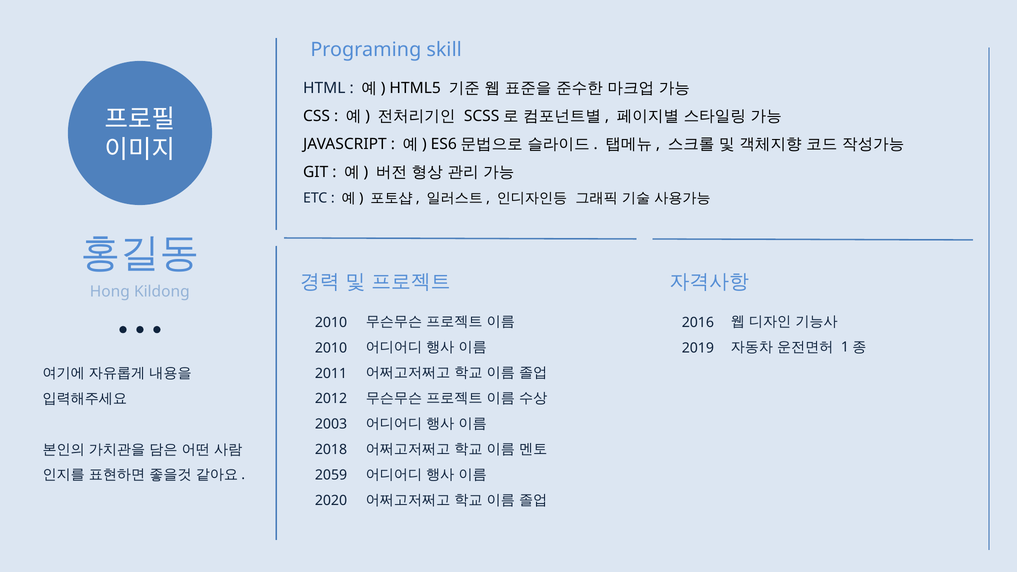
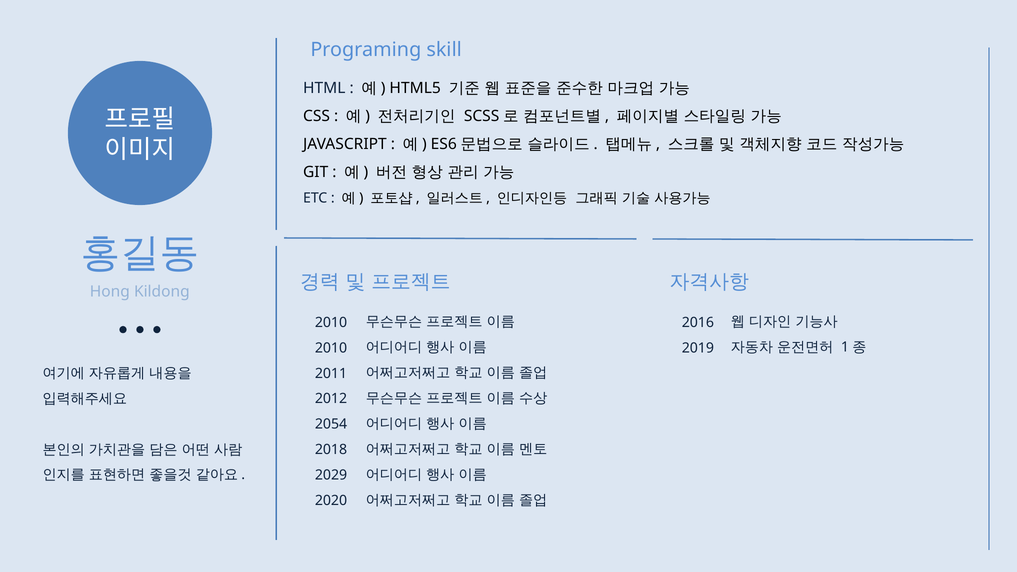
2003: 2003 -> 2054 (331, 424)
2059: 2059 -> 2029 (331, 475)
